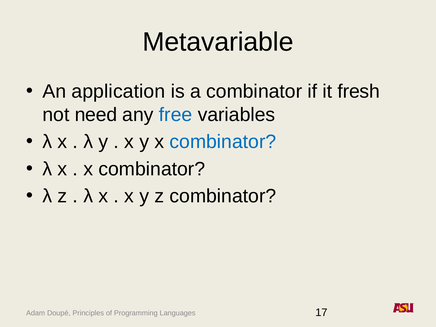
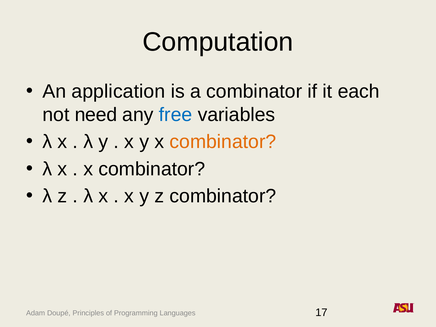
Metavariable: Metavariable -> Computation (218, 42)
fresh: fresh -> each (359, 91)
combinator colour: blue -> orange (223, 142)
